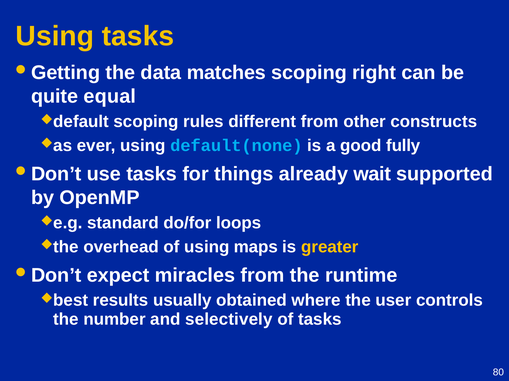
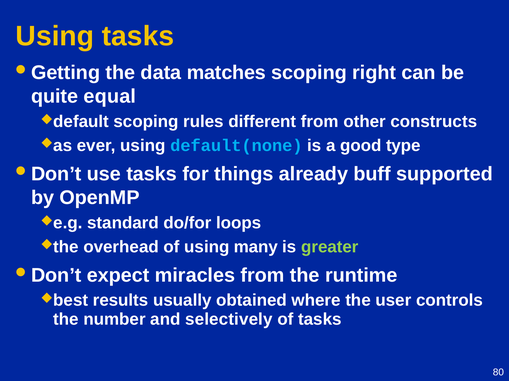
fully: fully -> type (403, 146)
wait: wait -> buff (372, 174)
maps: maps -> many (256, 247)
greater colour: yellow -> light green (330, 247)
